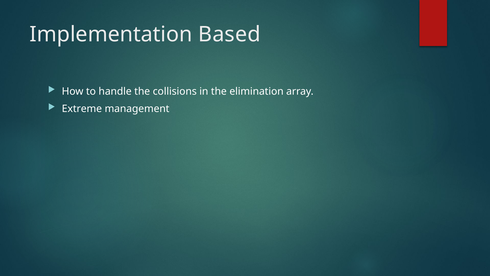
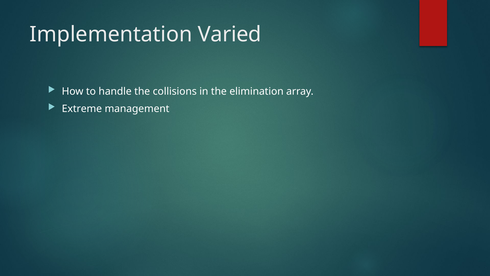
Based: Based -> Varied (230, 34)
